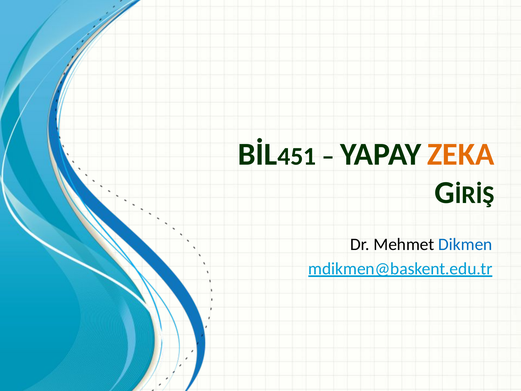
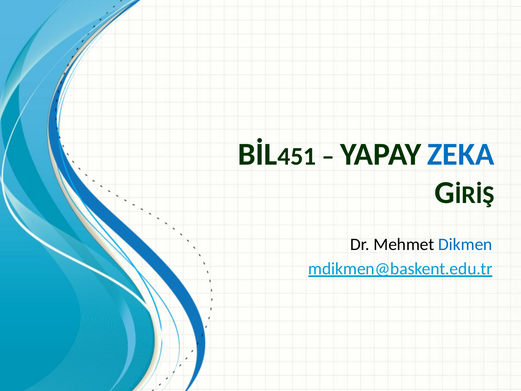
ZEKA colour: orange -> blue (461, 154)
